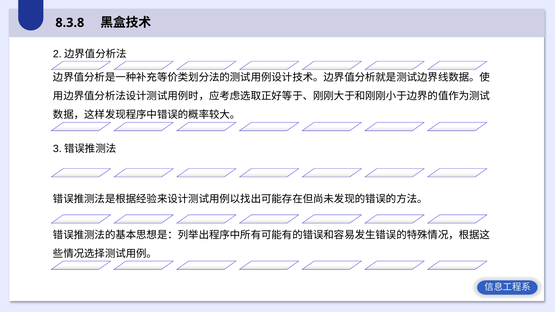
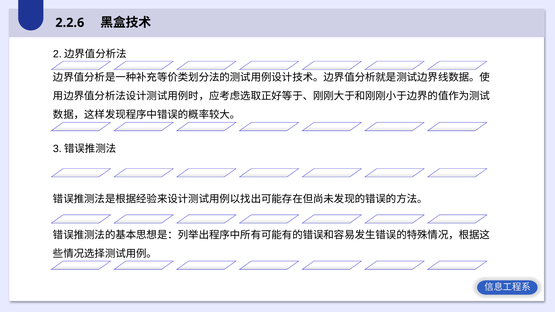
8.3.8: 8.3.8 -> 2.2.6 (70, 23)
